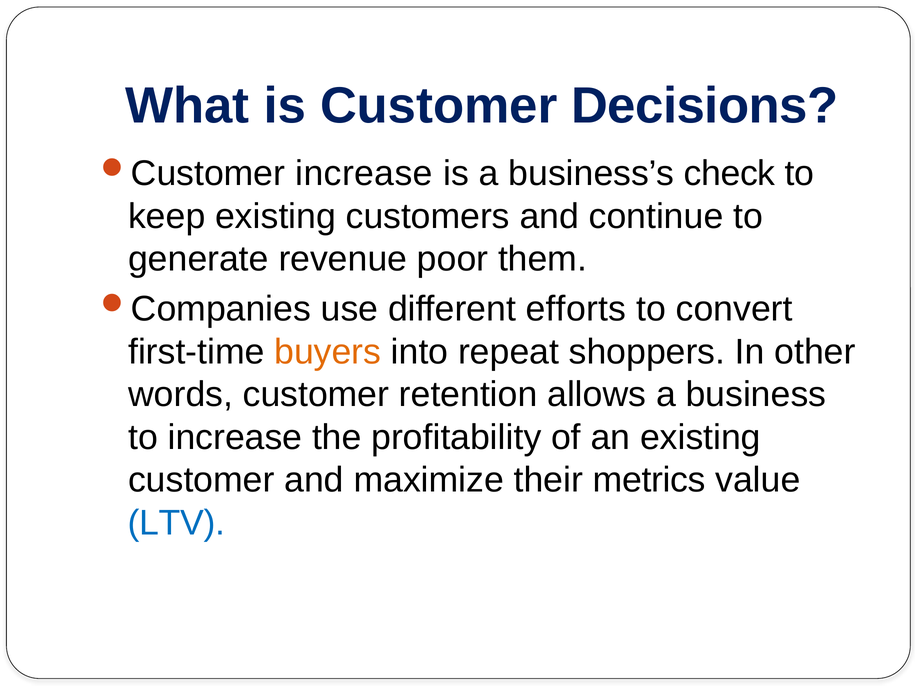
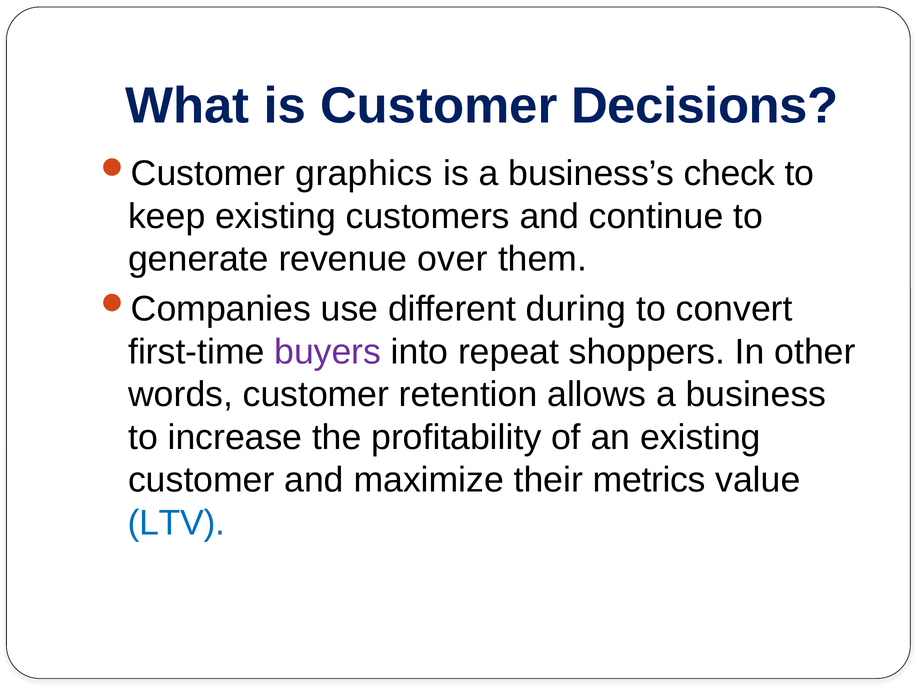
increase: increase -> graphics (364, 174)
poor: poor -> over (452, 259)
efforts: efforts -> during (576, 309)
buyers colour: orange -> purple (328, 352)
